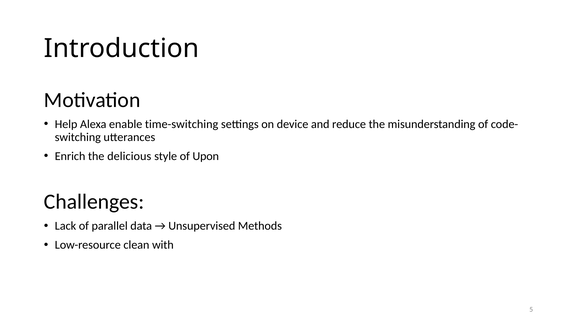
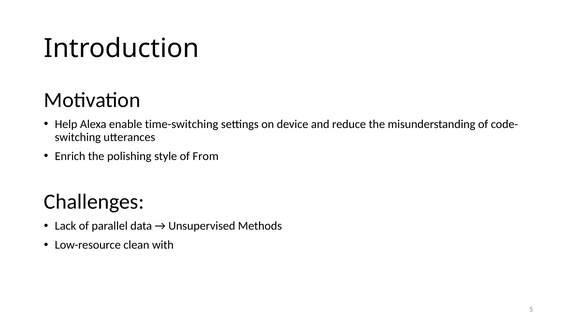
delicious: delicious -> polishing (129, 156)
Upon: Upon -> From (206, 156)
